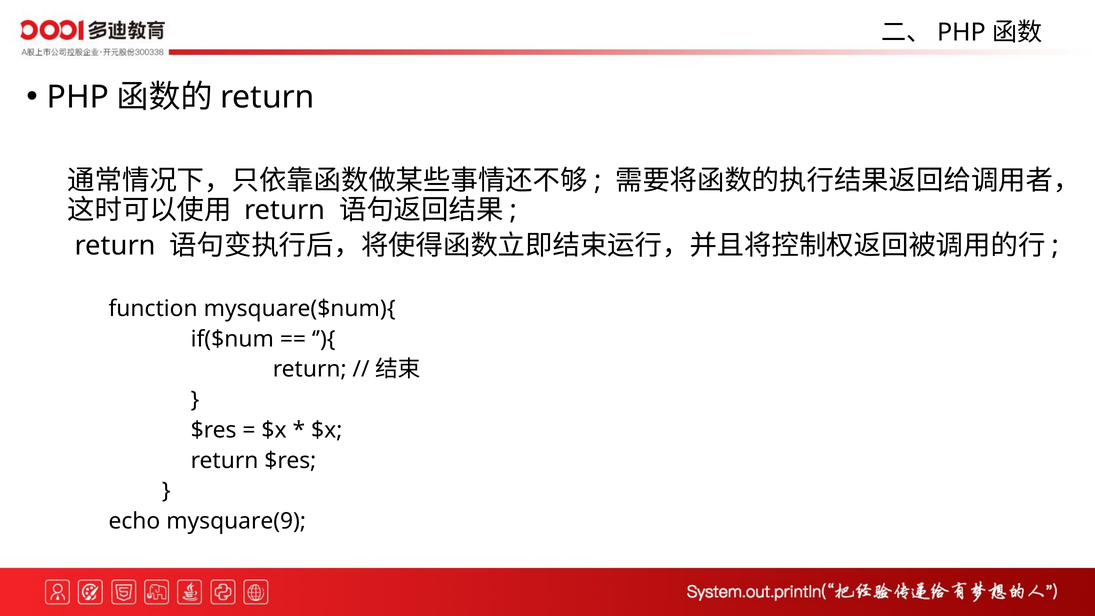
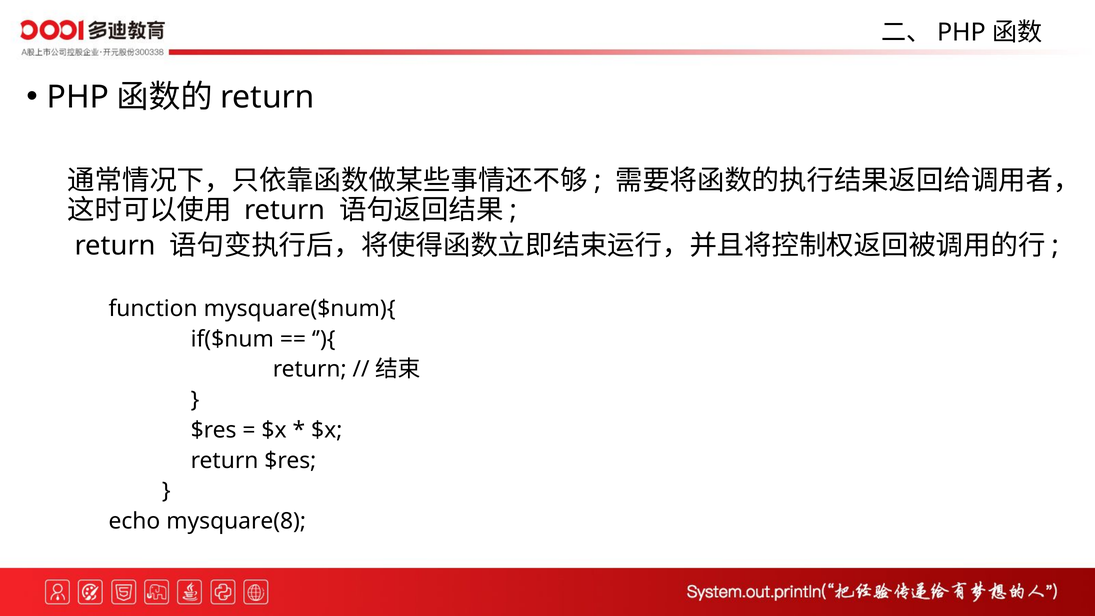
mysquare(9: mysquare(9 -> mysquare(8 (236, 521)
